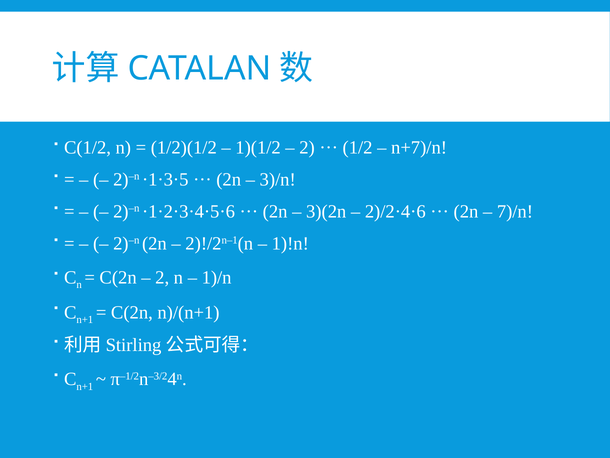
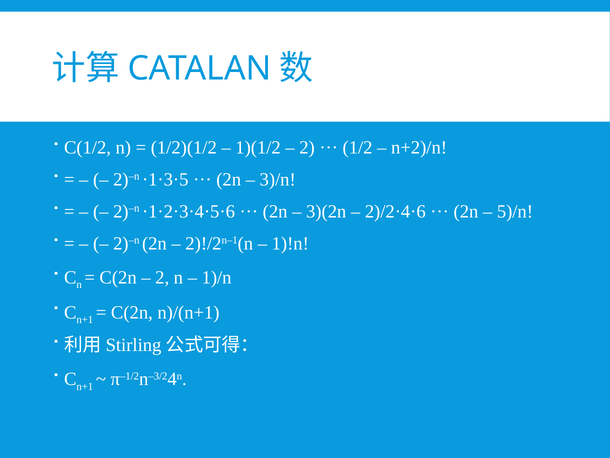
n+7)/n: n+7)/n -> n+2)/n (419, 147)
7)/n: 7)/n -> 5)/n (515, 211)
